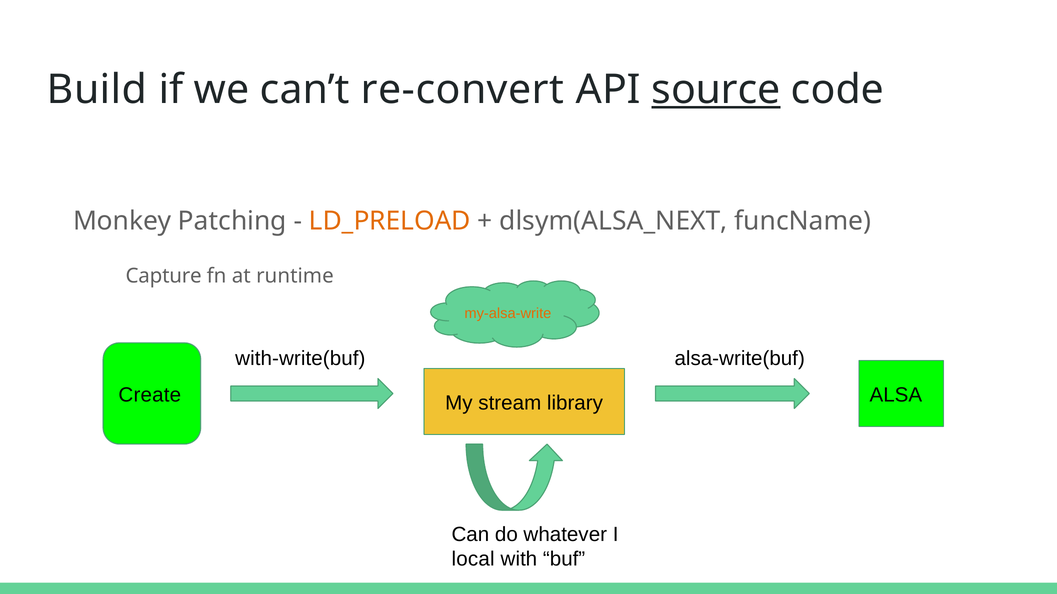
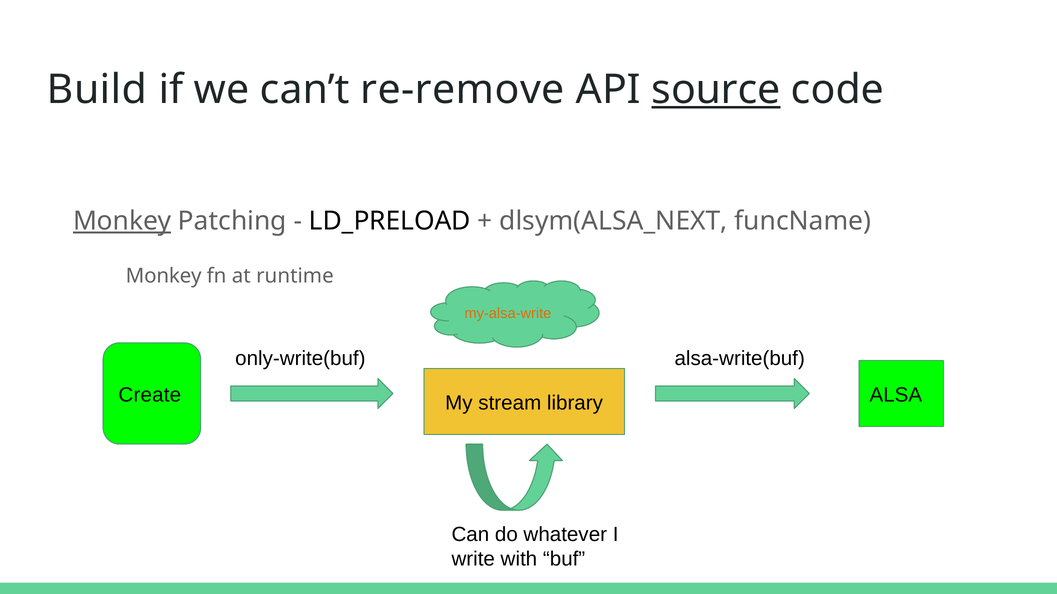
re-convert: re-convert -> re-remove (462, 90)
Monkey underline: none -> present (122, 221)
LD_PRELOAD colour: orange -> black (390, 221)
Capture: Capture -> Monkey (164, 276)
with-write(buf: with-write(buf -> only-write(buf (300, 359)
local: local -> write (473, 560)
